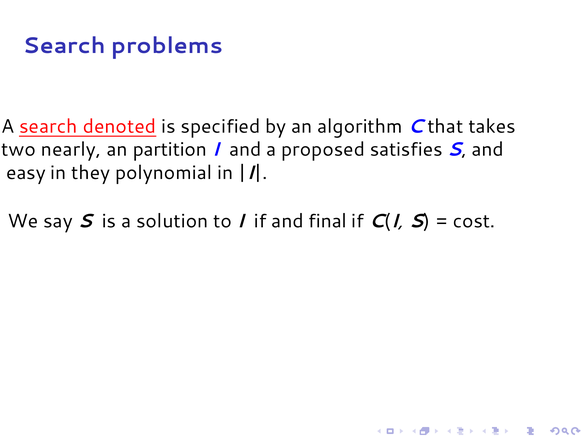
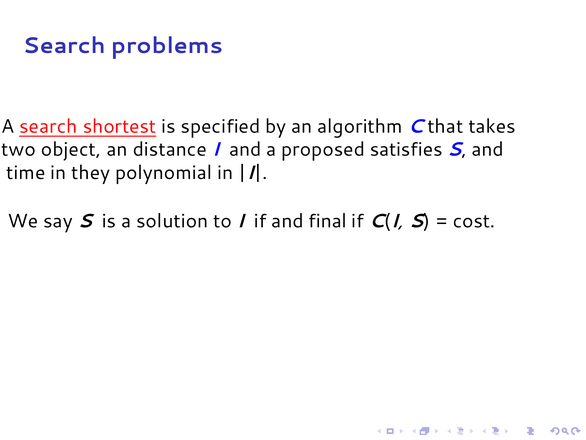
denoted: denoted -> shortest (120, 126)
nearly: nearly -> object (71, 149)
partition: partition -> distance (170, 149)
easy: easy -> time (26, 173)
